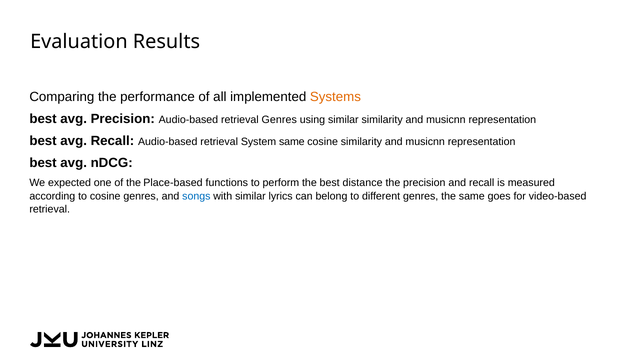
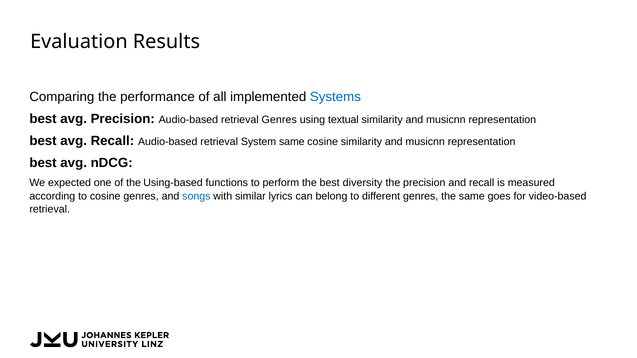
Systems colour: orange -> blue (335, 97)
using similar: similar -> textual (343, 120)
Place-based: Place-based -> Using-based (173, 183)
distance: distance -> diversity (363, 183)
